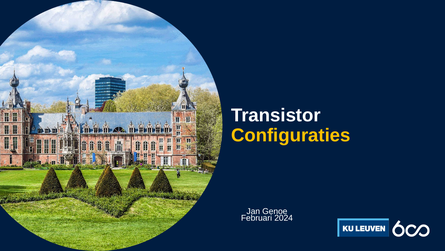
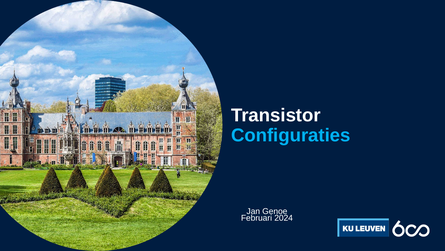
Configuraties colour: yellow -> light blue (291, 135)
